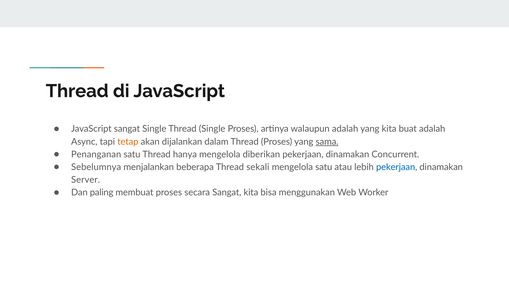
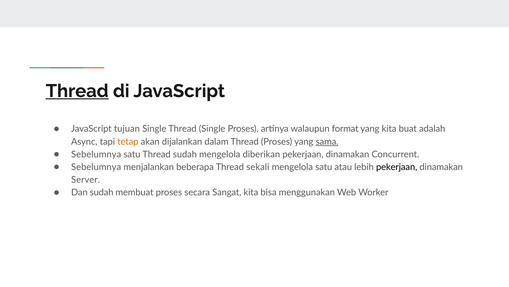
Thread underline: none -> present (77, 91)
JavaScript sangat: sangat -> tujuan (127, 129)
walaupun adalah: adalah -> format (345, 129)
Penanganan: Penanganan -> Sebelumnya (96, 154)
Thread hanya: hanya -> sudah (185, 154)
pekerjaan colour: blue -> black (397, 167)
Dan paling: paling -> sudah (102, 192)
